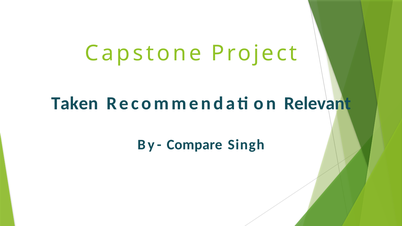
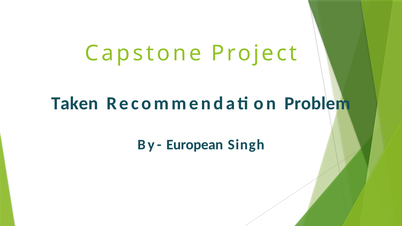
Relevant: Relevant -> Problem (317, 103)
Compare: Compare -> European (195, 145)
